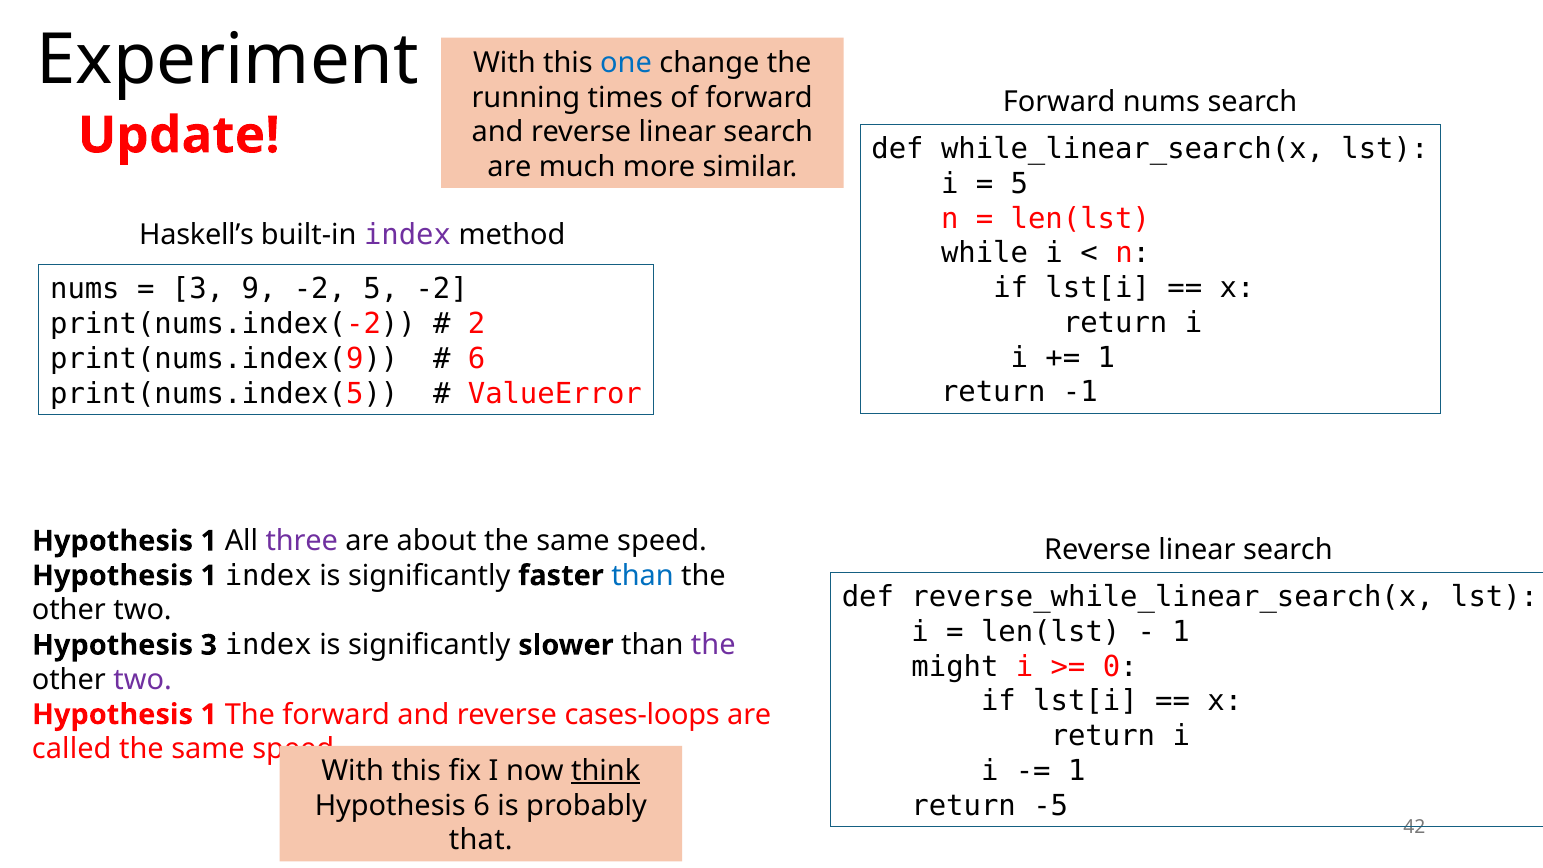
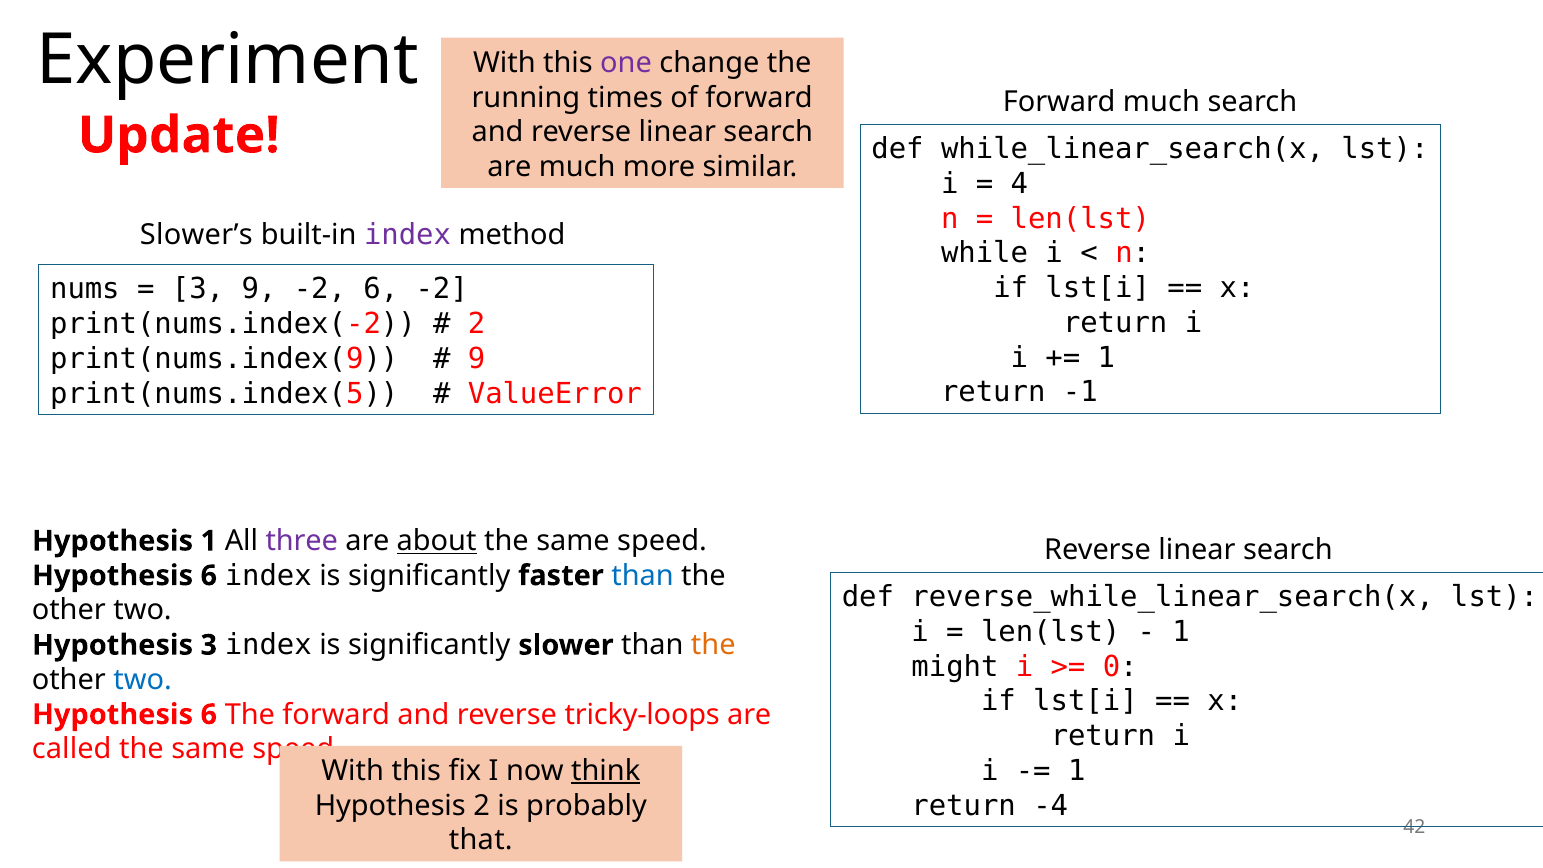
one colour: blue -> purple (626, 63)
Forward nums: nums -> much (1161, 102)
5: 5 -> 4 (1019, 184)
Haskell’s: Haskell’s -> Slower’s (196, 235)
-2 5: 5 -> 6 (381, 289)
6: 6 -> 9 (477, 359)
about underline: none -> present (437, 541)
1: 1 -> 6 (209, 576)
the colour: purple -> orange (713, 645)
two colour: purple -> blue (143, 680)
1: 1 -> 6 (209, 715)
cases-loops: cases-loops -> tricky-loops (642, 715)
-5: -5 -> -4 (1051, 805)
Hypothesis 6: 6 -> 2 (482, 805)
